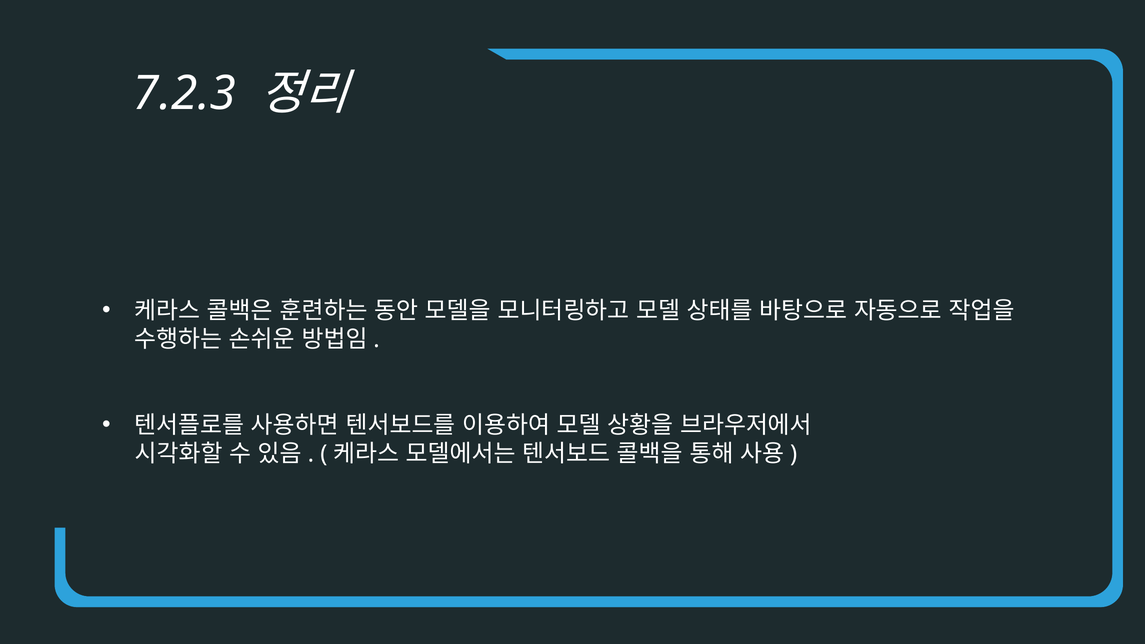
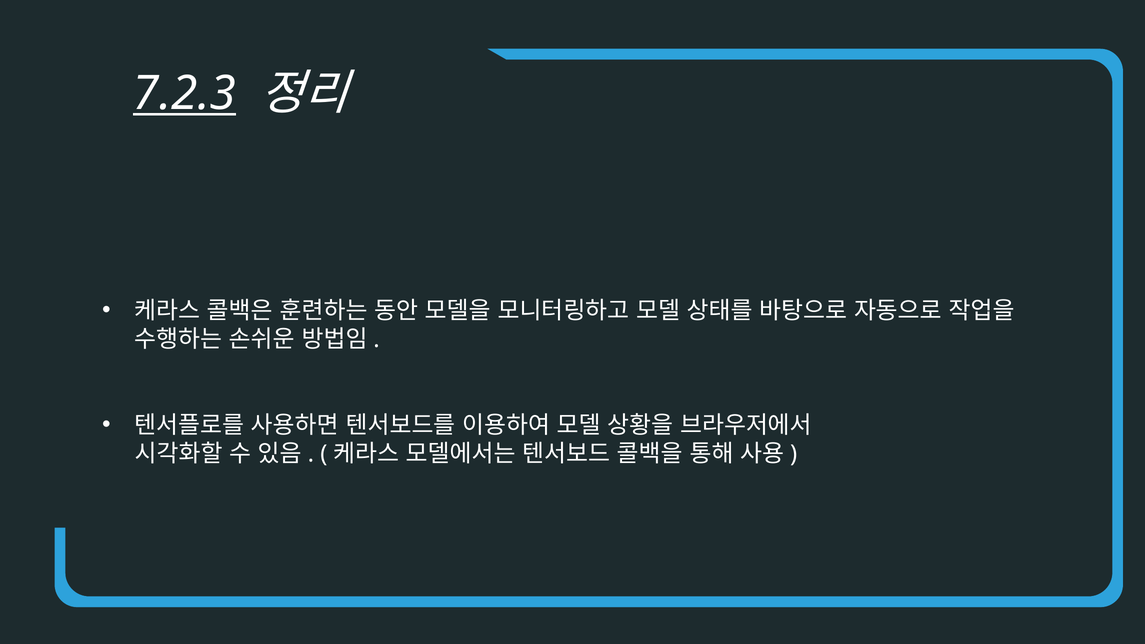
7.2.3 underline: none -> present (184, 94)
